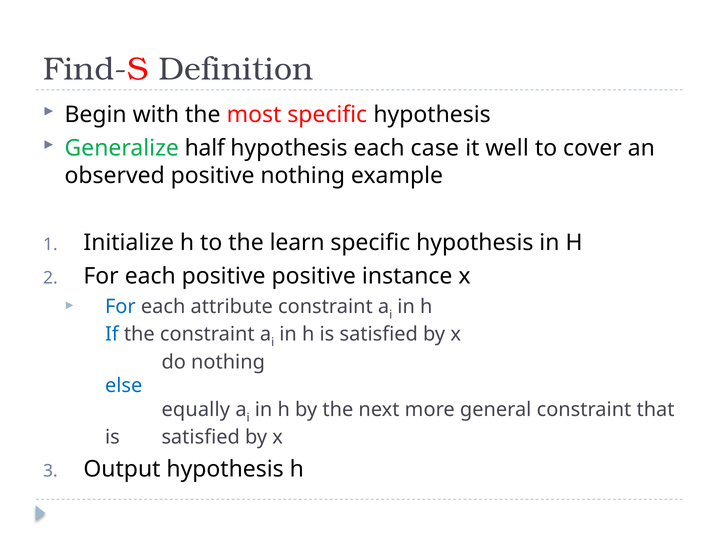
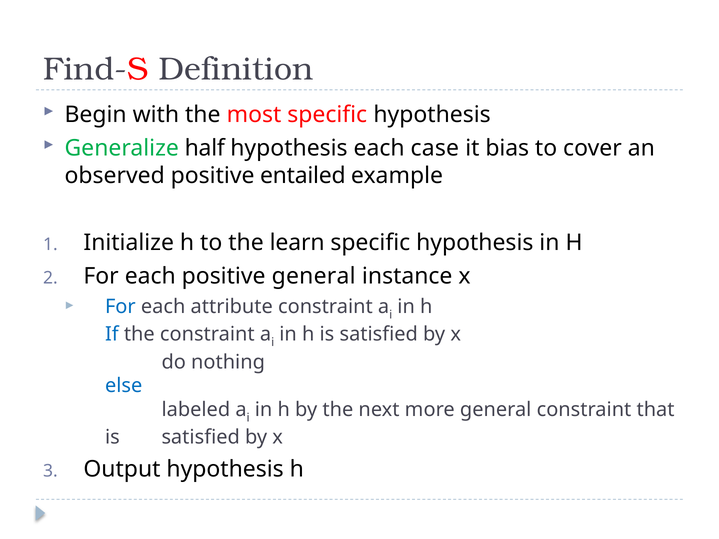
well: well -> bias (507, 148)
positive nothing: nothing -> entailed (303, 176)
positive positive: positive -> general (314, 277)
equally: equally -> labeled (196, 410)
